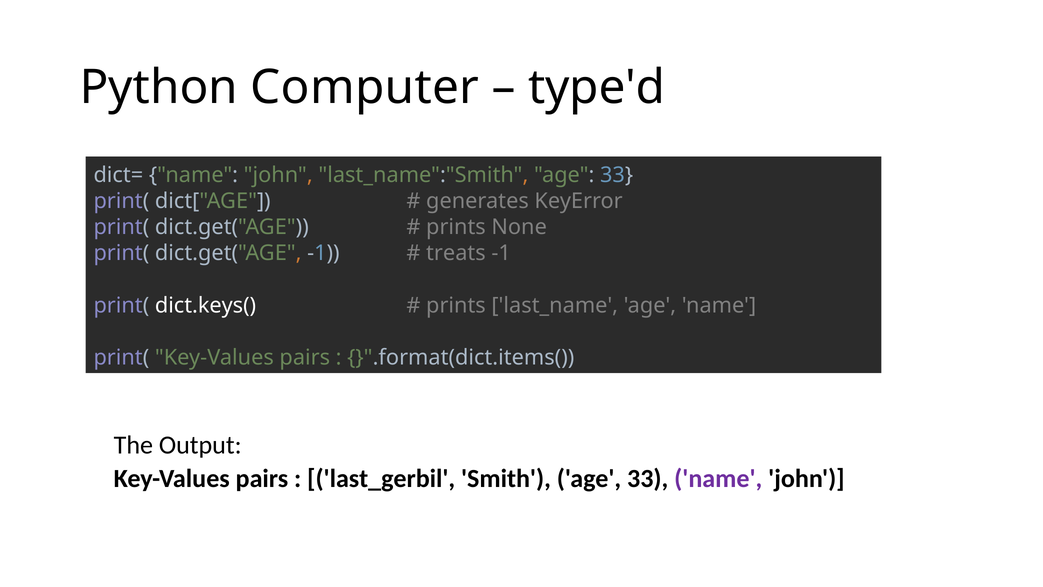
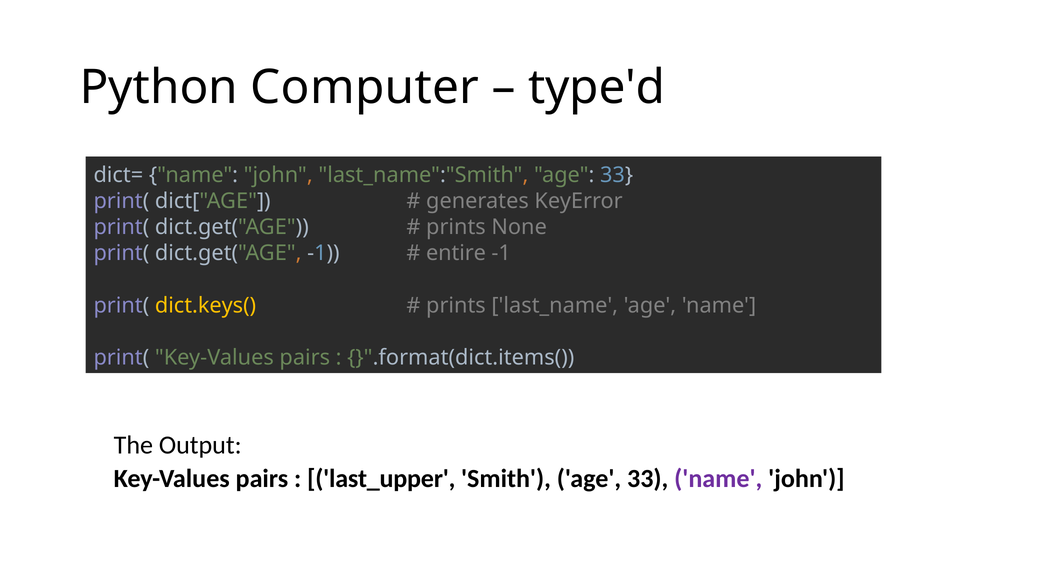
treats: treats -> entire (456, 253)
dict.keys( colour: white -> yellow (206, 305)
last_gerbil: last_gerbil -> last_upper (381, 479)
